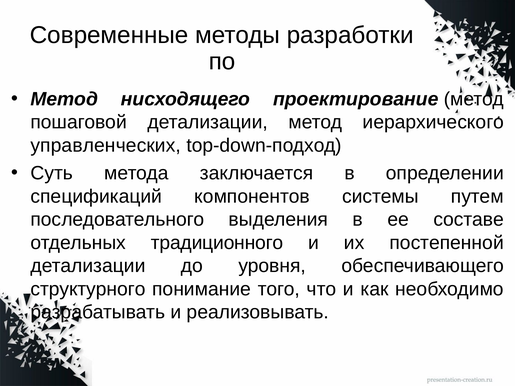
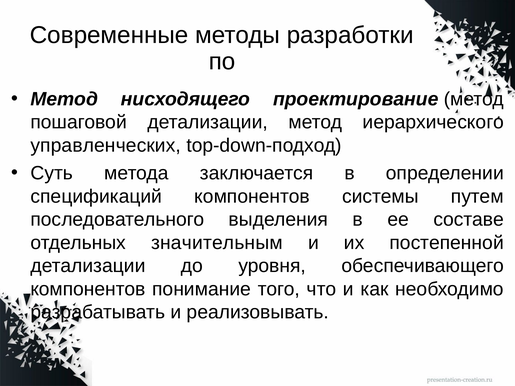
традиционного: традиционного -> значительным (217, 243)
структурного: структурного -> компонентов (88, 289)
